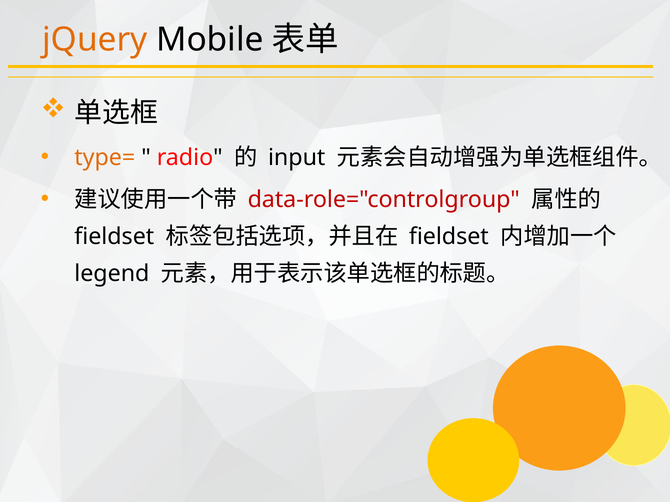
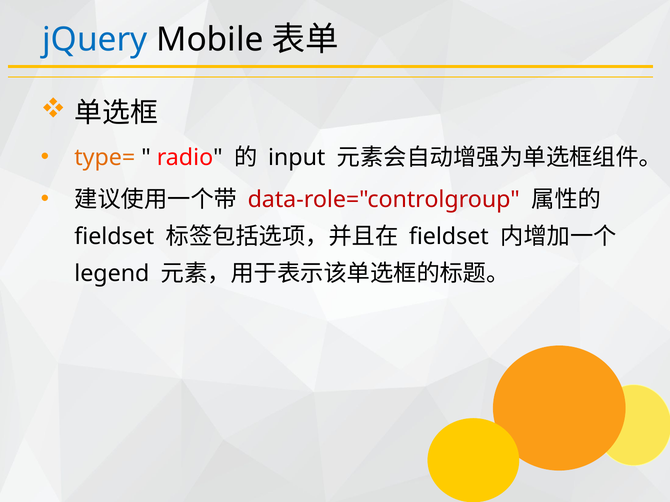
jQuery colour: orange -> blue (95, 40)
